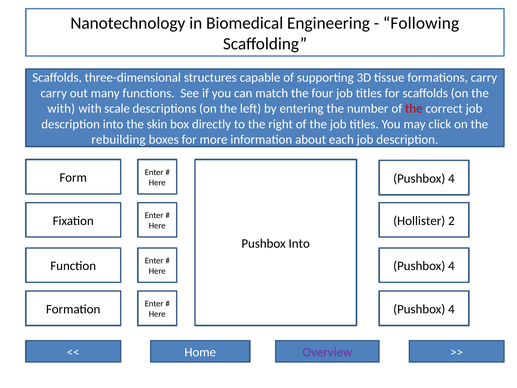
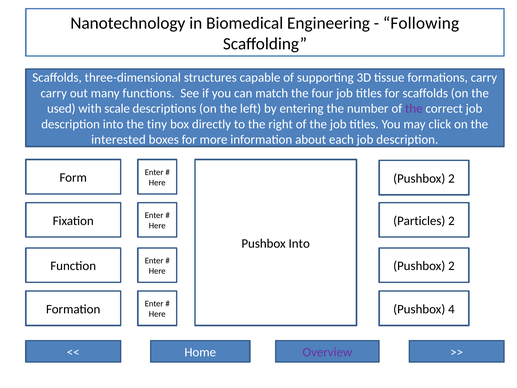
with: with -> used (61, 109)
the colour: red -> purple (414, 109)
skin: skin -> tiny (157, 124)
rebuilding: rebuilding -> interested (118, 140)
4: 4 -> 2 (451, 178)
Hollister: Hollister -> Particles (419, 221)
4: 4 -> 2 (451, 266)
